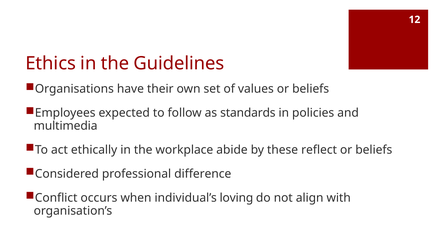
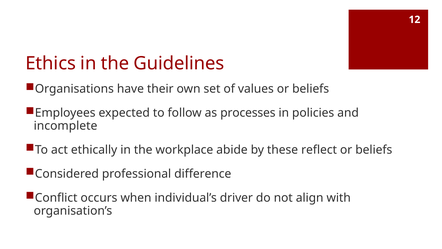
standards: standards -> processes (248, 113)
multimedia: multimedia -> incomplete (66, 126)
loving: loving -> driver (236, 197)
